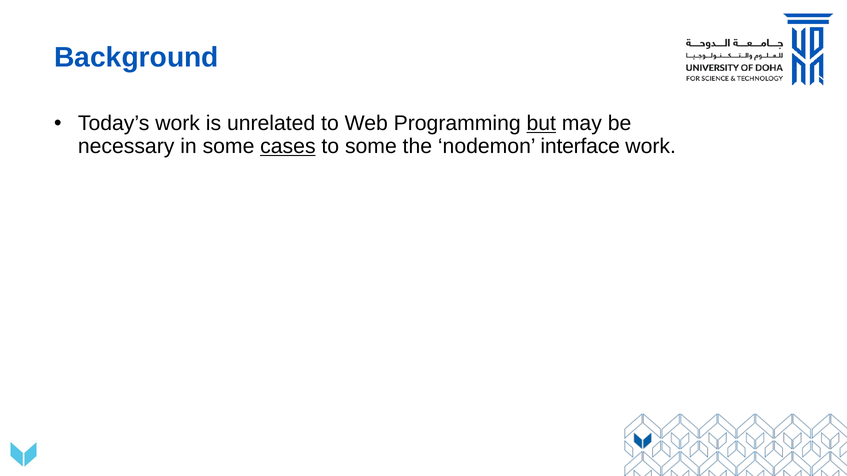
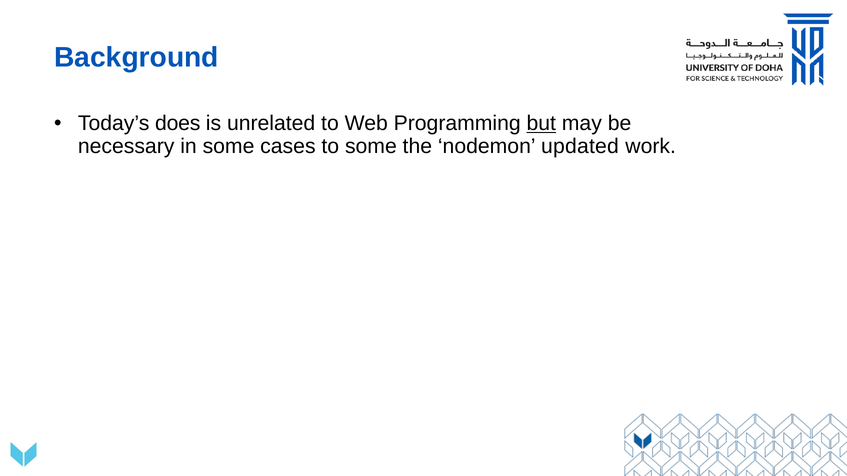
Today’s work: work -> does (178, 124)
cases underline: present -> none (288, 146)
interface: interface -> updated (580, 146)
